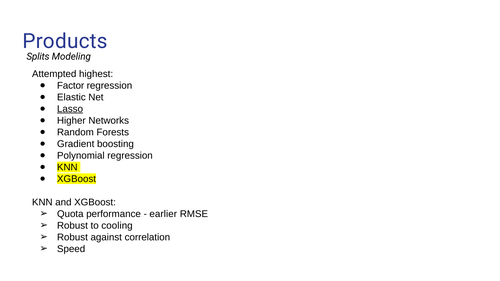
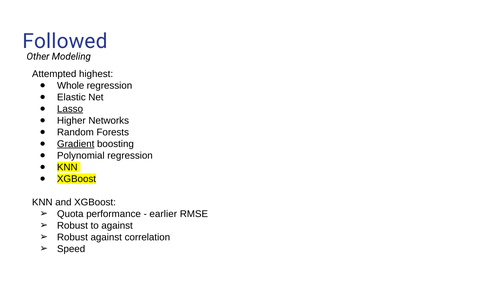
Products: Products -> Followed (65, 41)
Splits: Splits -> Other (38, 57)
Factor: Factor -> Whole (71, 86)
Gradient underline: none -> present (76, 144)
to cooling: cooling -> against (117, 226)
